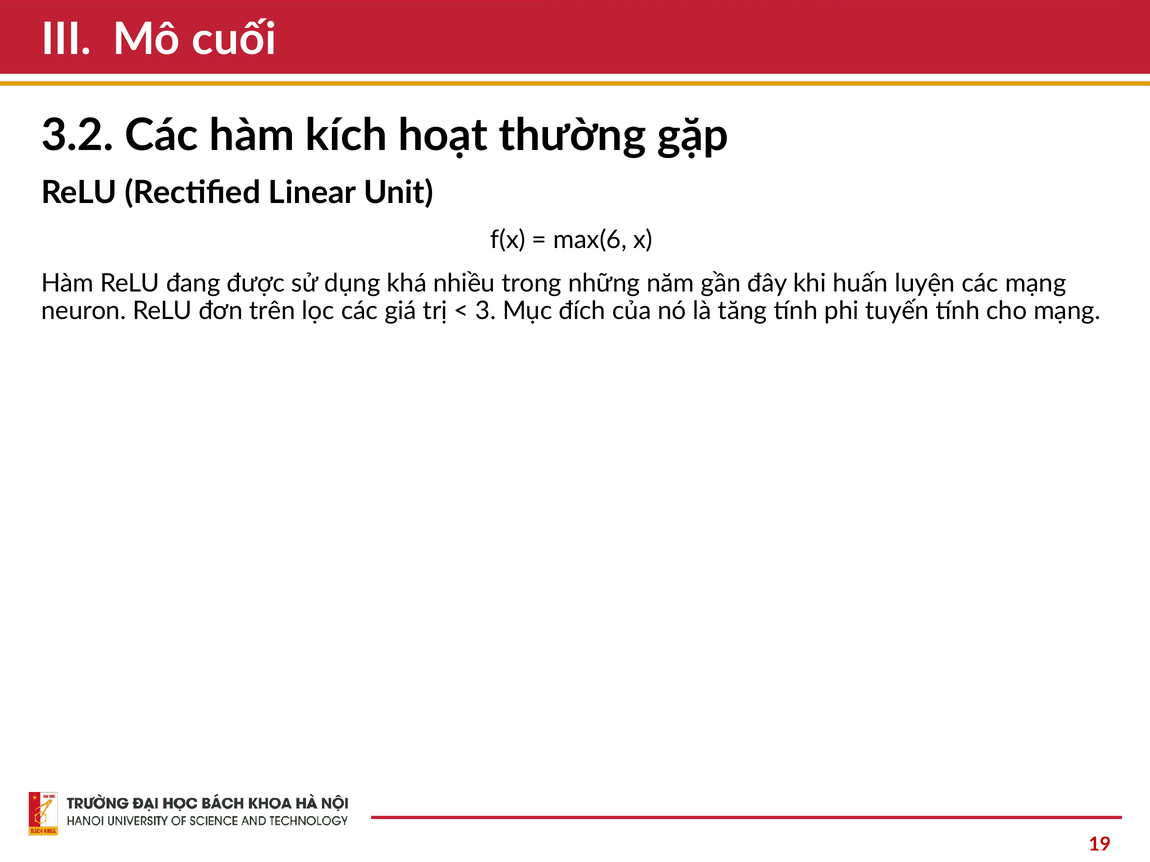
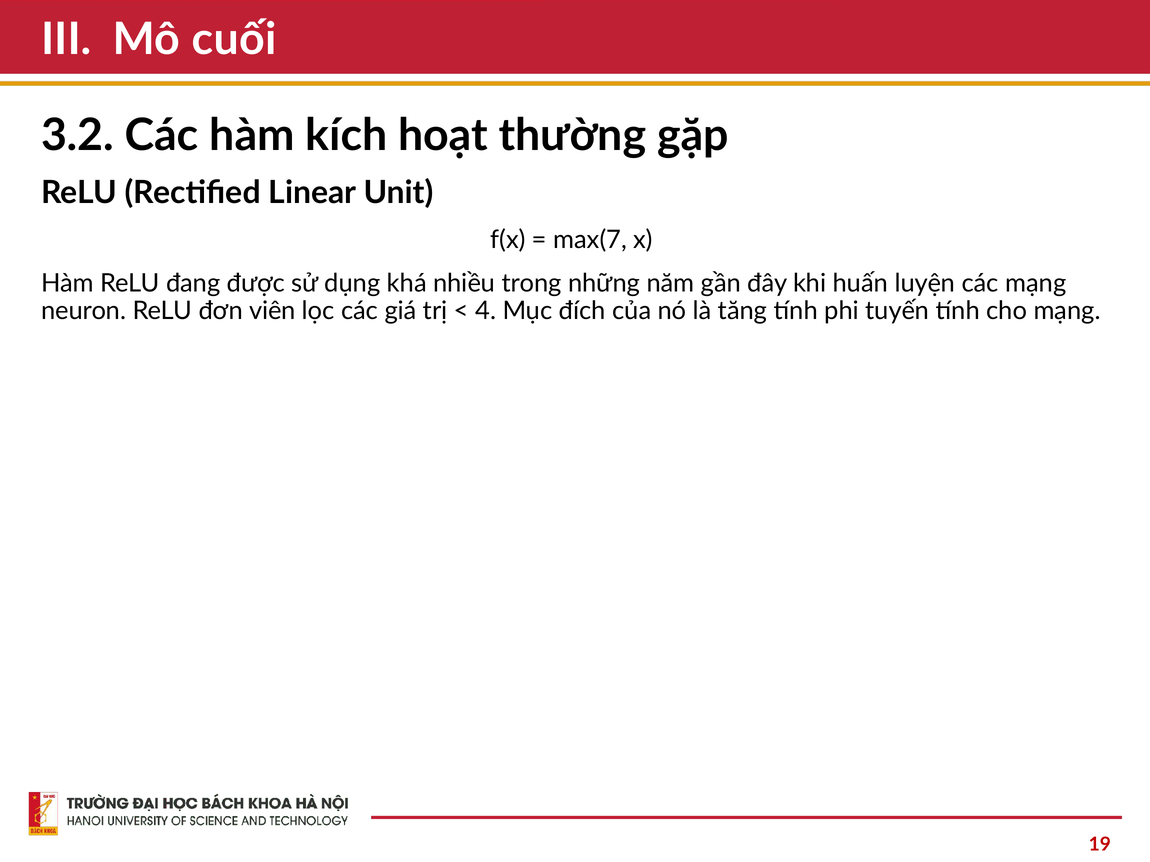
max(6: max(6 -> max(7 (590, 240)
trên: trên -> viên (272, 311)
3: 3 -> 4 (486, 311)
